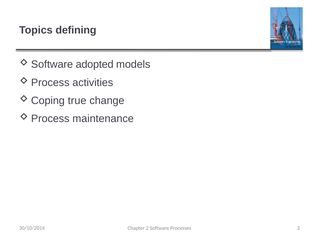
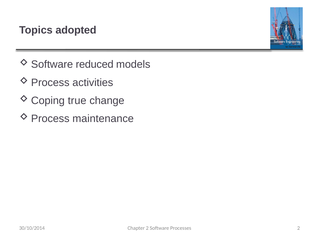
defining: defining -> adopted (76, 30)
adopted: adopted -> reduced (95, 65)
